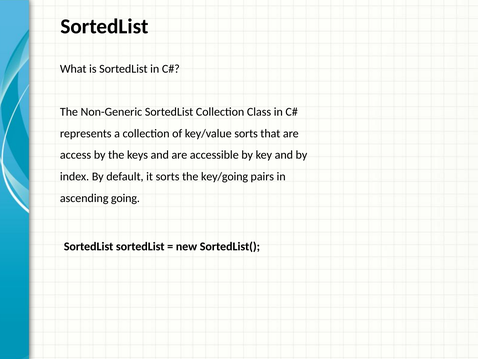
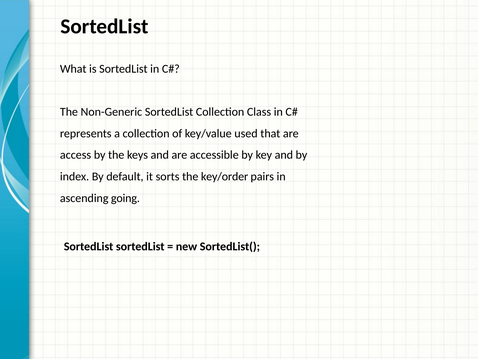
key/value sorts: sorts -> used (246, 133)
key/going: key/going -> key/order (225, 176)
